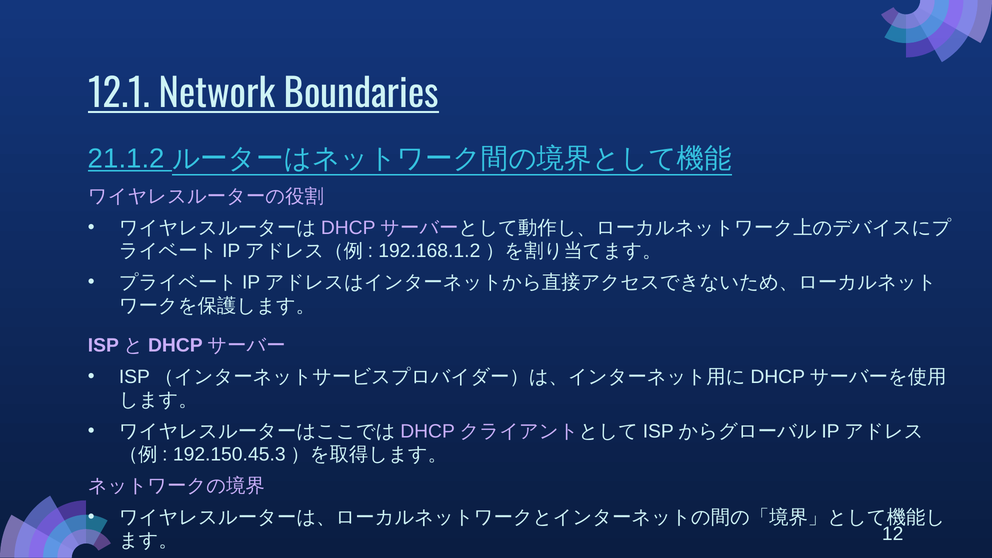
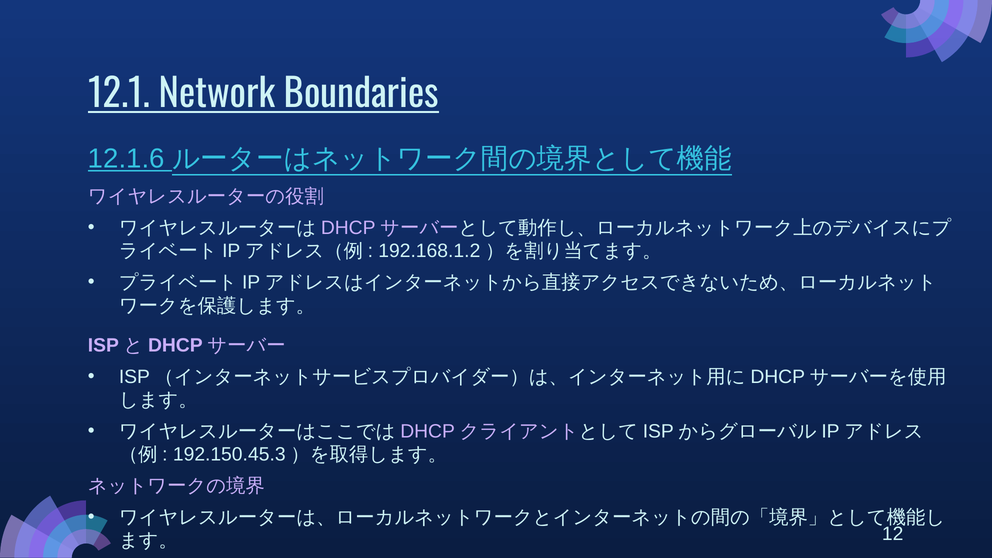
21.1.2: 21.1.2 -> 12.1.6 (126, 159)
